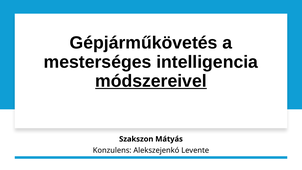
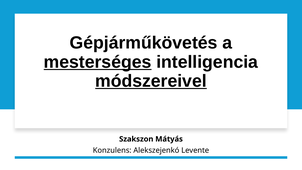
mesterséges underline: none -> present (98, 62)
